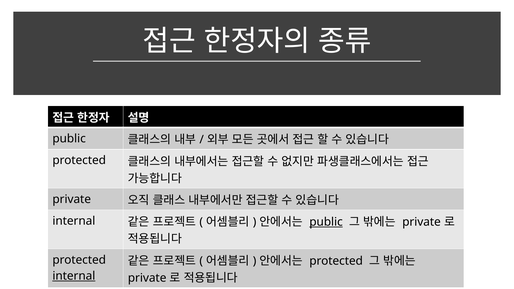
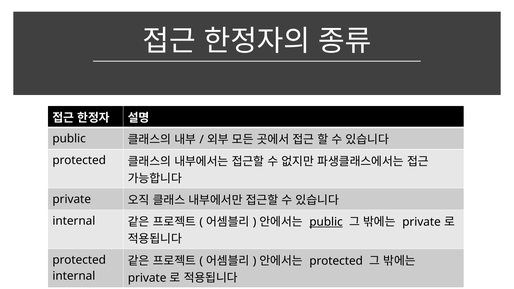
internal underline: present -> none (74, 276)
